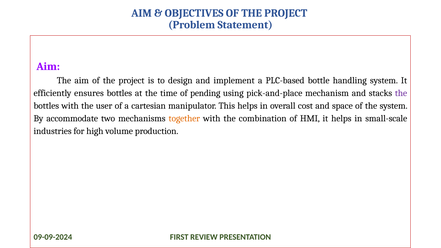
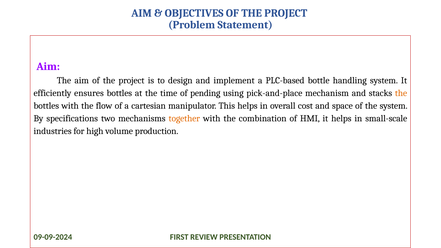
the colour: purple -> orange (401, 93)
user: user -> flow (104, 106)
accommodate: accommodate -> specifications (72, 119)
